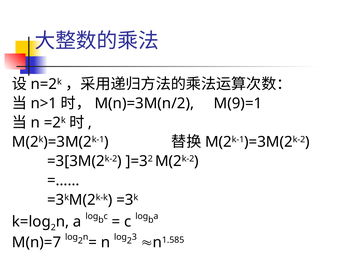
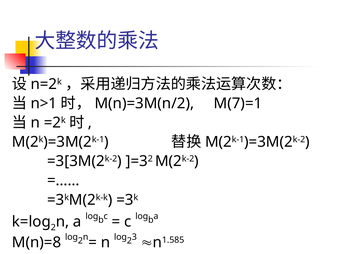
M(9)=1: M(9)=1 -> M(7)=1 (238, 104)
M(n)=7: M(n)=7 -> M(n)=8 (36, 243)
